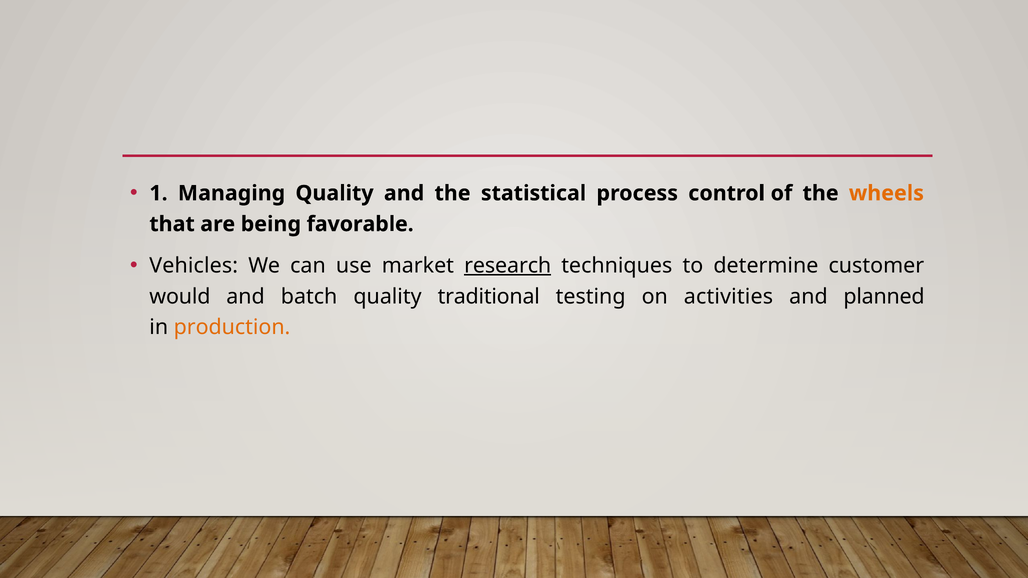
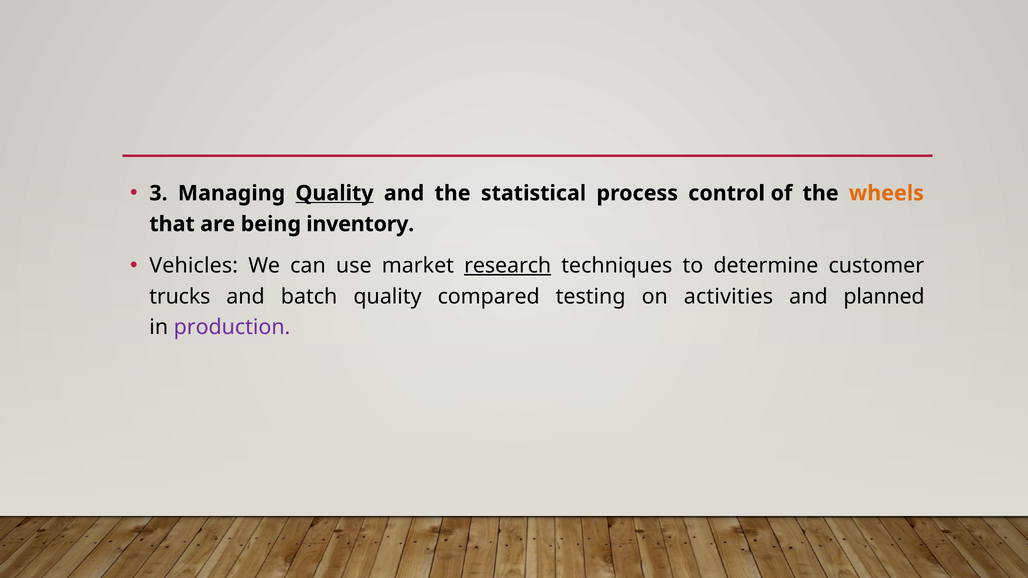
1: 1 -> 3 (159, 193)
Quality underline: none -> present (335, 193)
favorable: favorable -> inventory (360, 224)
would: would -> trucks (180, 297)
traditional: traditional -> compared (489, 297)
production colour: orange -> purple (232, 328)
